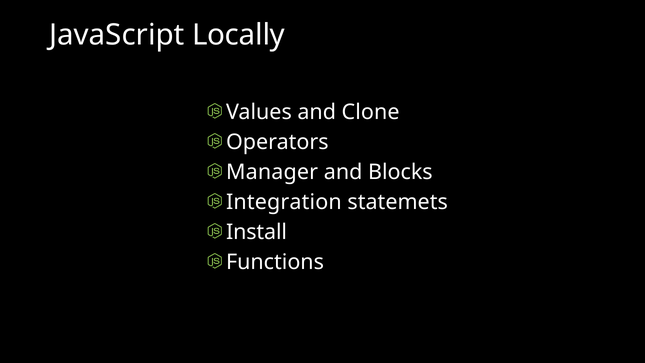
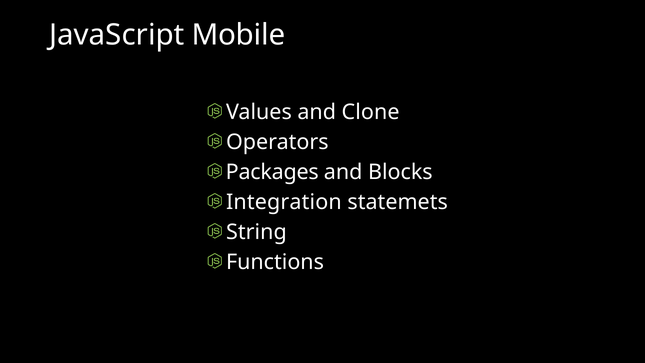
Locally: Locally -> Mobile (239, 35)
Manager: Manager -> Packages (272, 172)
Install: Install -> String (256, 232)
